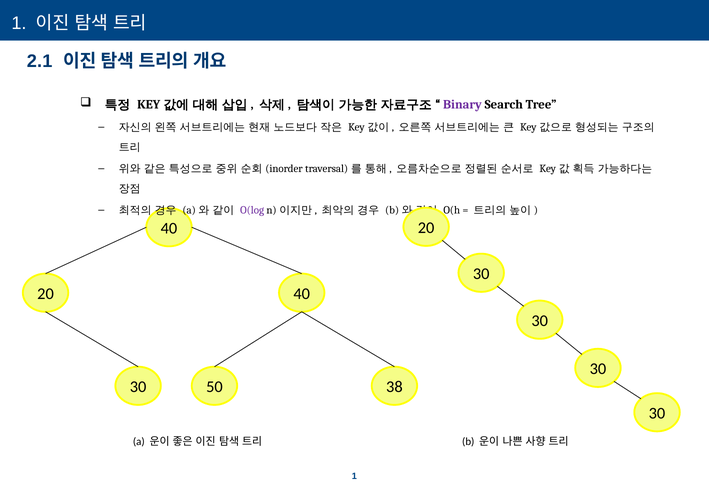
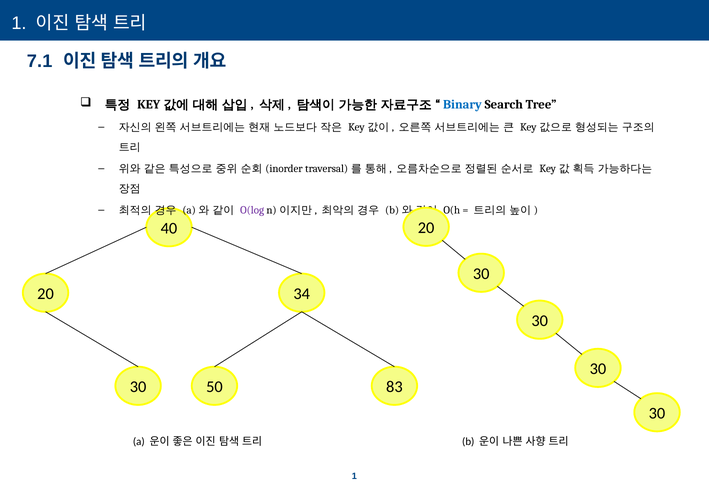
2.1: 2.1 -> 7.1 (40, 61)
Binary colour: purple -> blue (462, 104)
20 40: 40 -> 34 (302, 294)
38: 38 -> 83 (394, 387)
